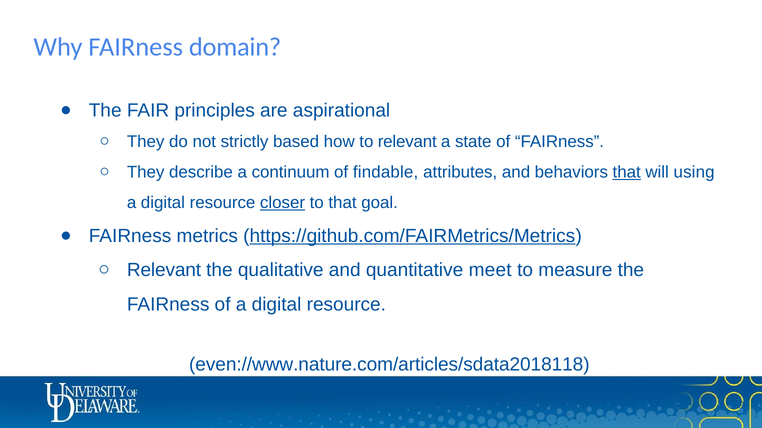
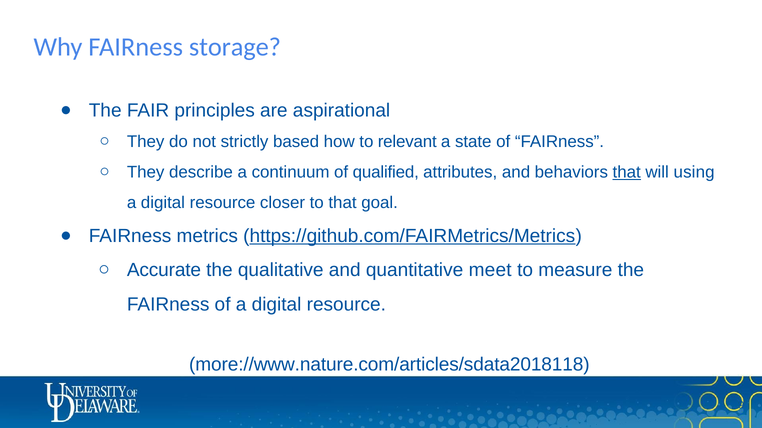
domain: domain -> storage (235, 47)
findable: findable -> qualified (386, 172)
closer underline: present -> none (283, 203)
Relevant: Relevant -> Accurate (164, 270)
even://www.nature.com/articles/sdata2018118: even://www.nature.com/articles/sdata2018118 -> more://www.nature.com/articles/sdata2018118 (389, 365)
